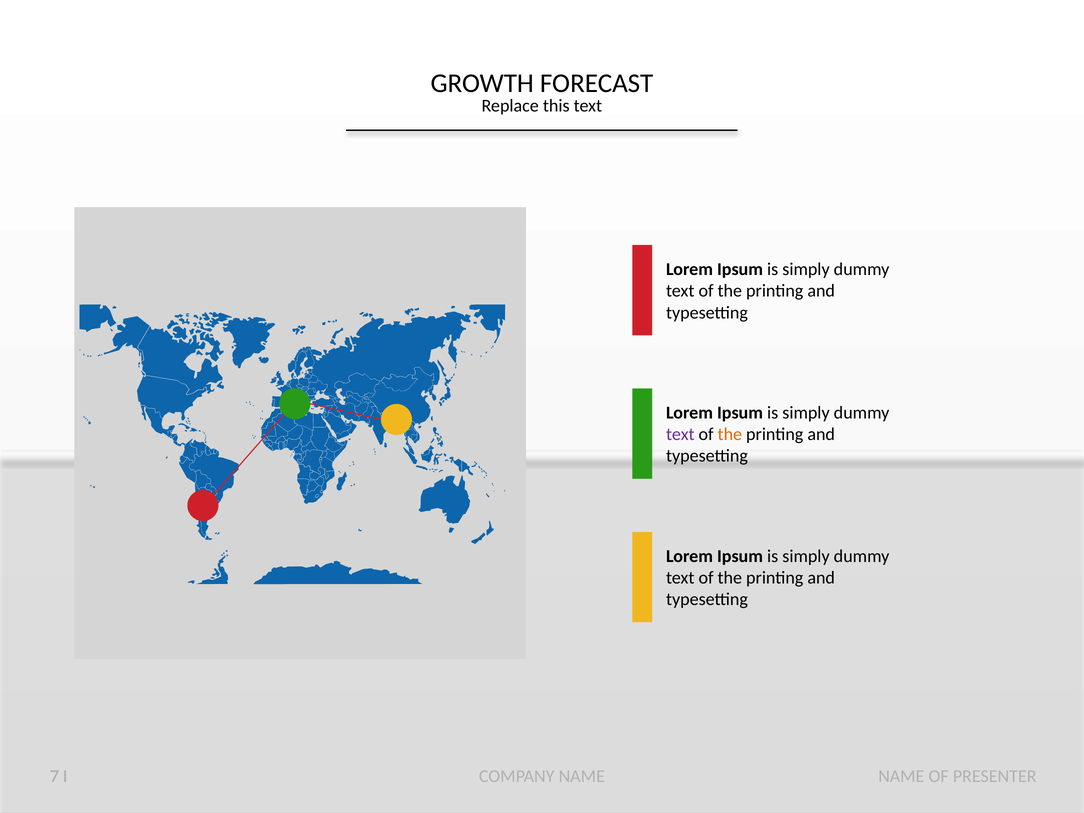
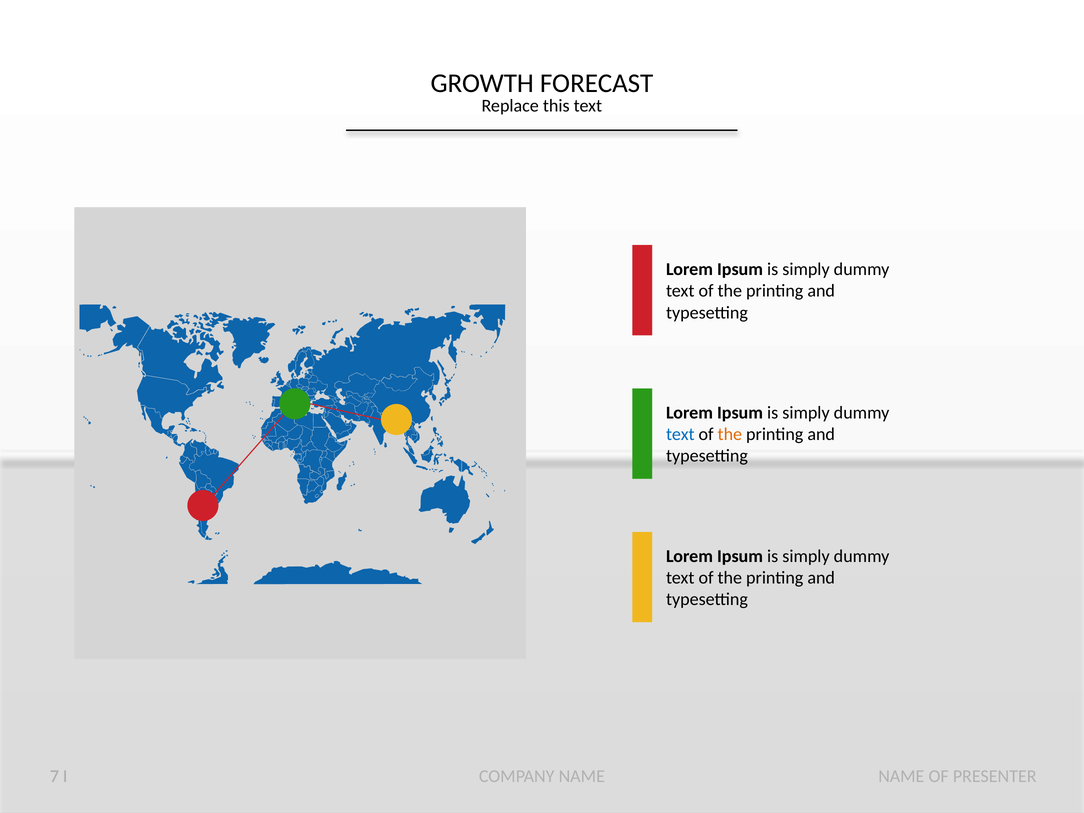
text colour: purple -> blue (680, 434)
